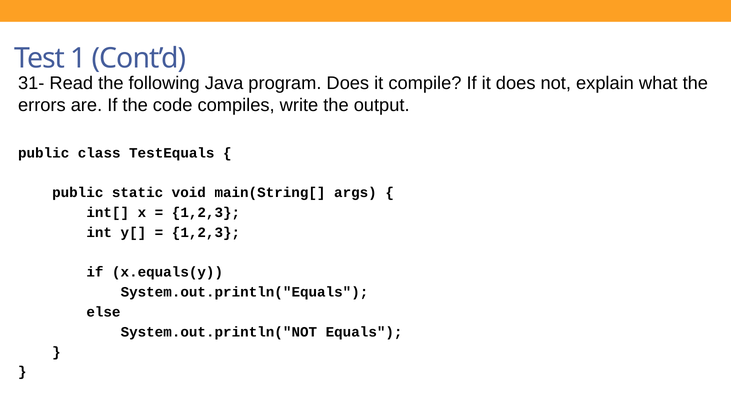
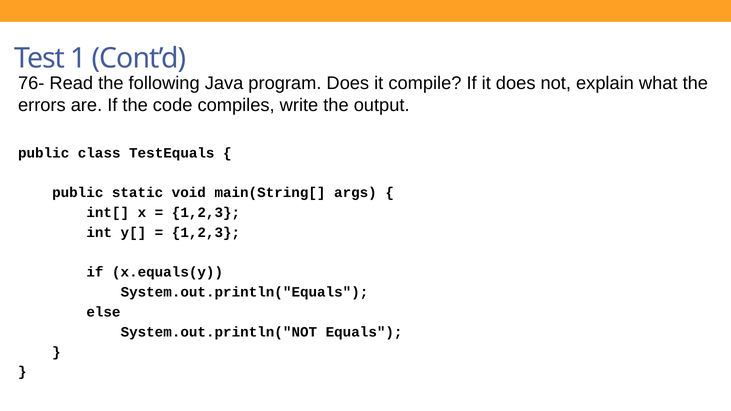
31-: 31- -> 76- (31, 83)
